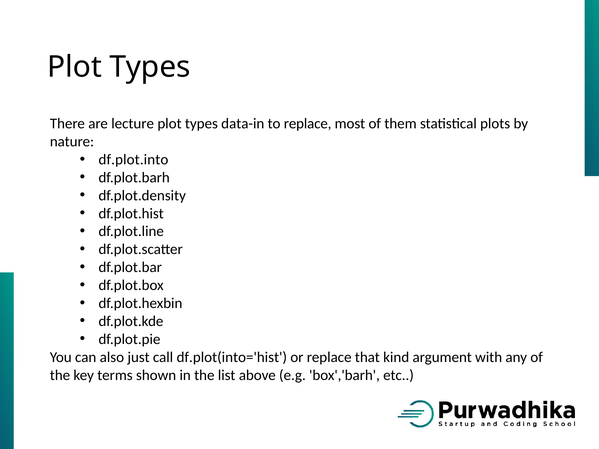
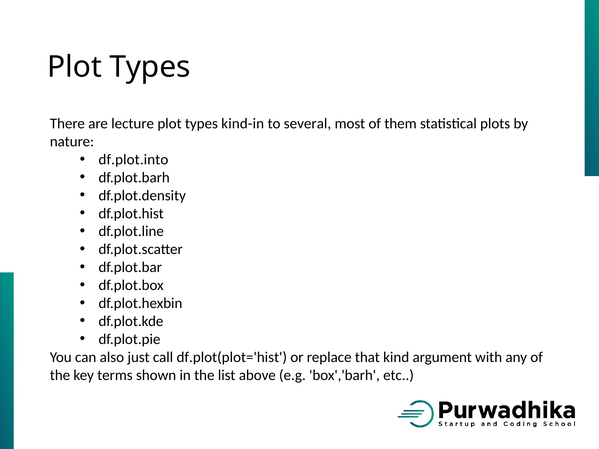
data-in: data-in -> kind-in (243, 124)
to replace: replace -> several (307, 124)
df.plot(into='hist: df.plot(into='hist -> df.plot(plot='hist (232, 357)
